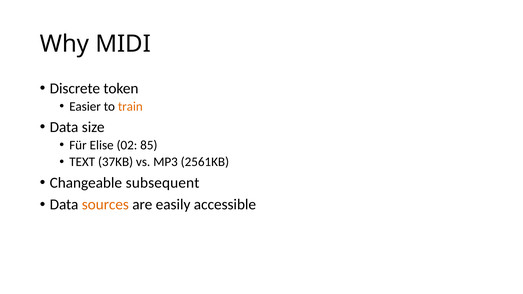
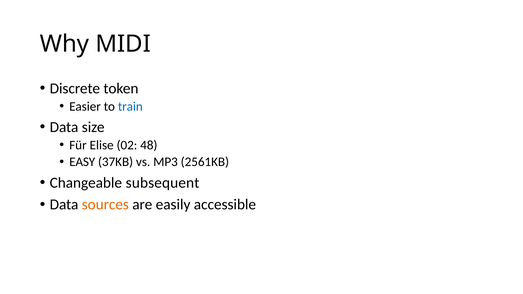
train colour: orange -> blue (130, 106)
85: 85 -> 48 (149, 145)
TEXT: TEXT -> EASY (82, 162)
